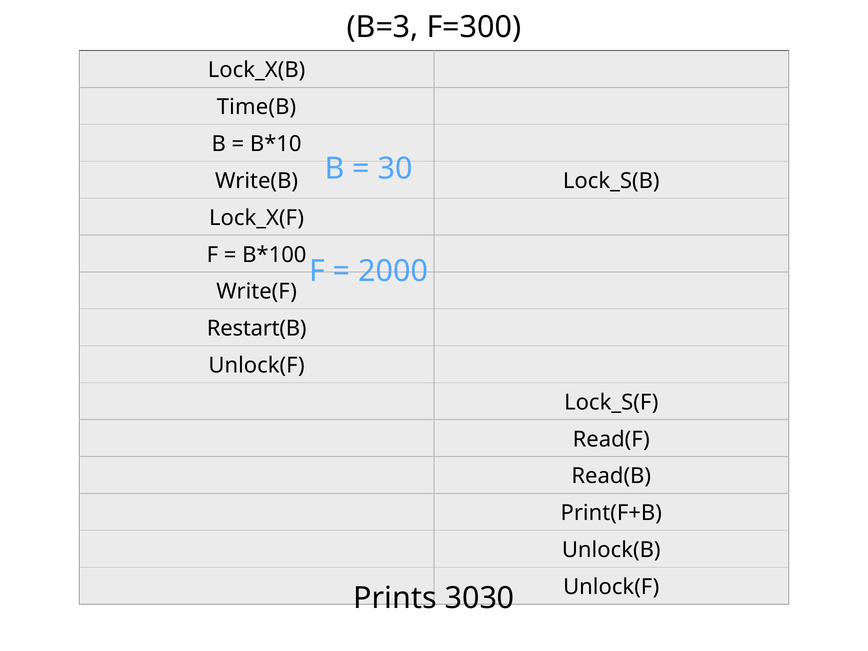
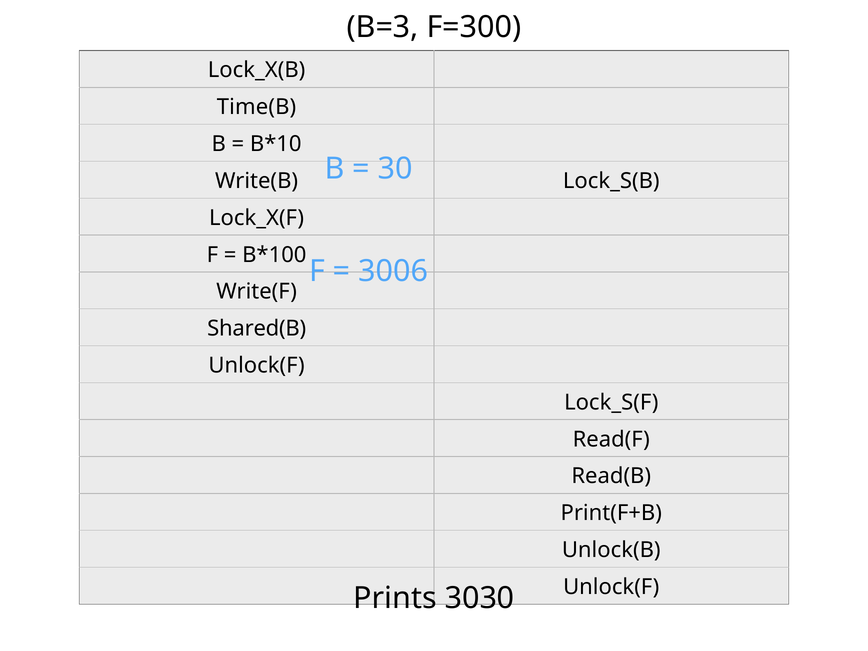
2000: 2000 -> 3006 (393, 271)
Restart(B: Restart(B -> Shared(B (257, 329)
